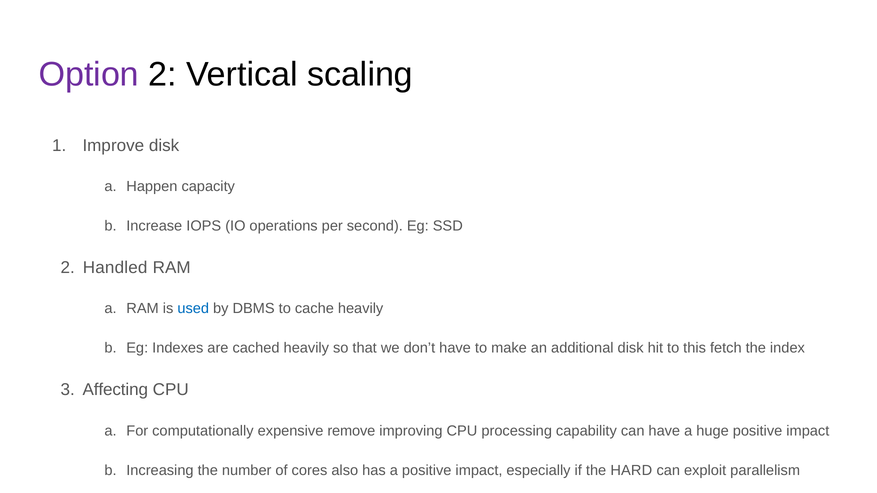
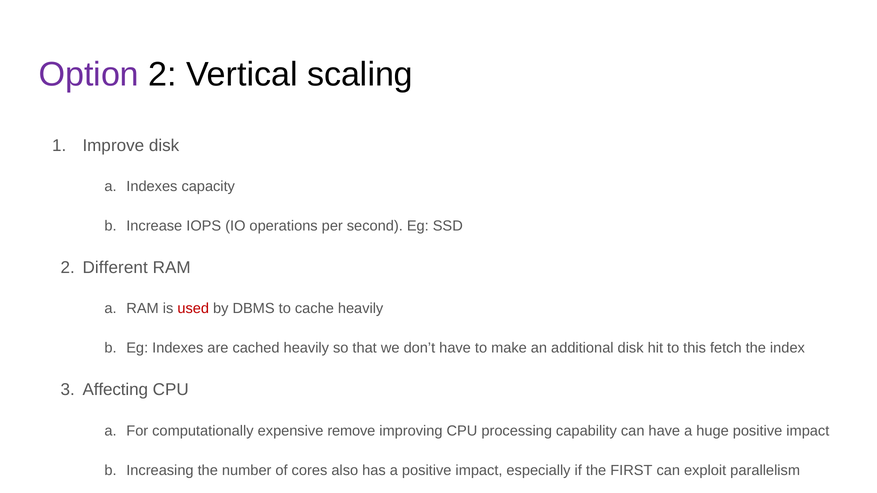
a Happen: Happen -> Indexes (152, 186)
Handled: Handled -> Different (115, 268)
used colour: blue -> red (193, 309)
HARD: HARD -> FIRST (631, 471)
